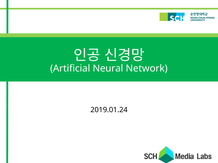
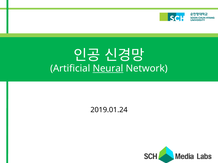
Neural underline: none -> present (108, 69)
